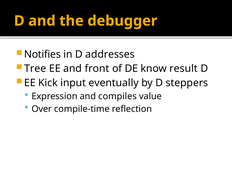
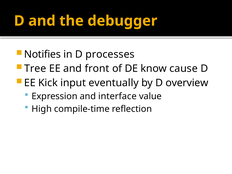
addresses: addresses -> processes (110, 54)
result: result -> cause (184, 69)
steppers: steppers -> overview (187, 83)
compiles: compiles -> interface (117, 96)
Over: Over -> High (42, 109)
